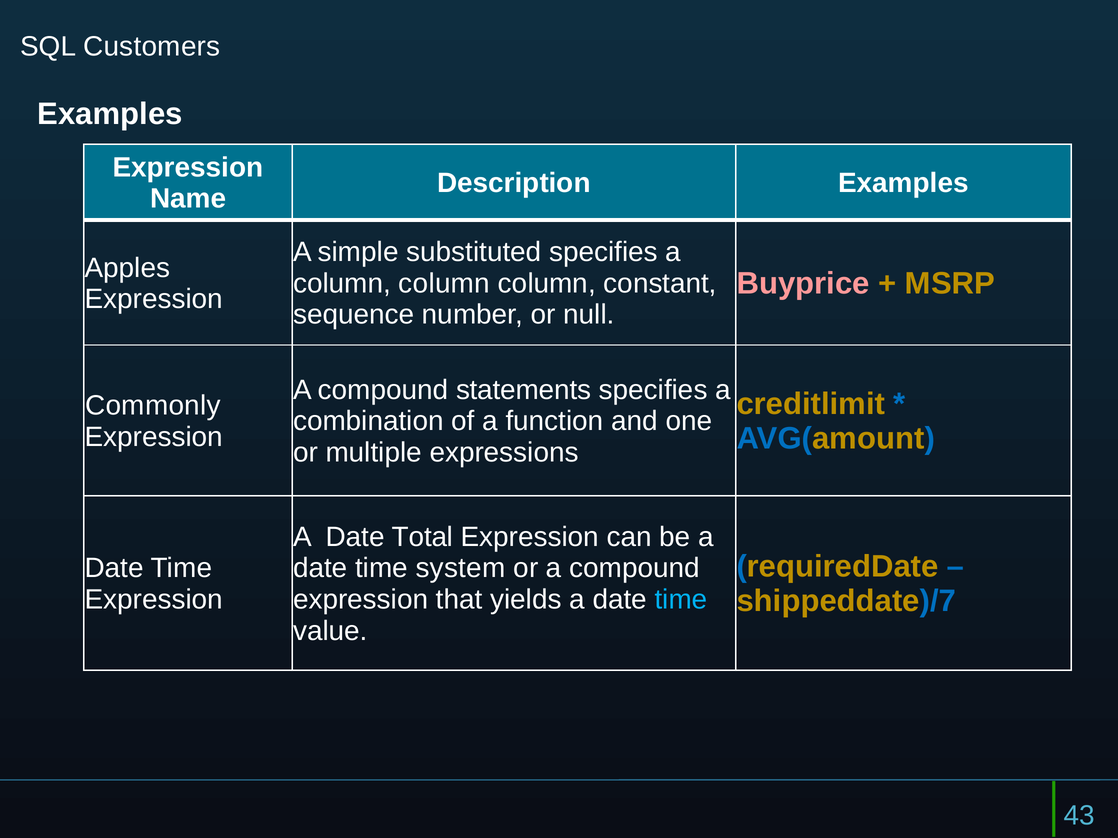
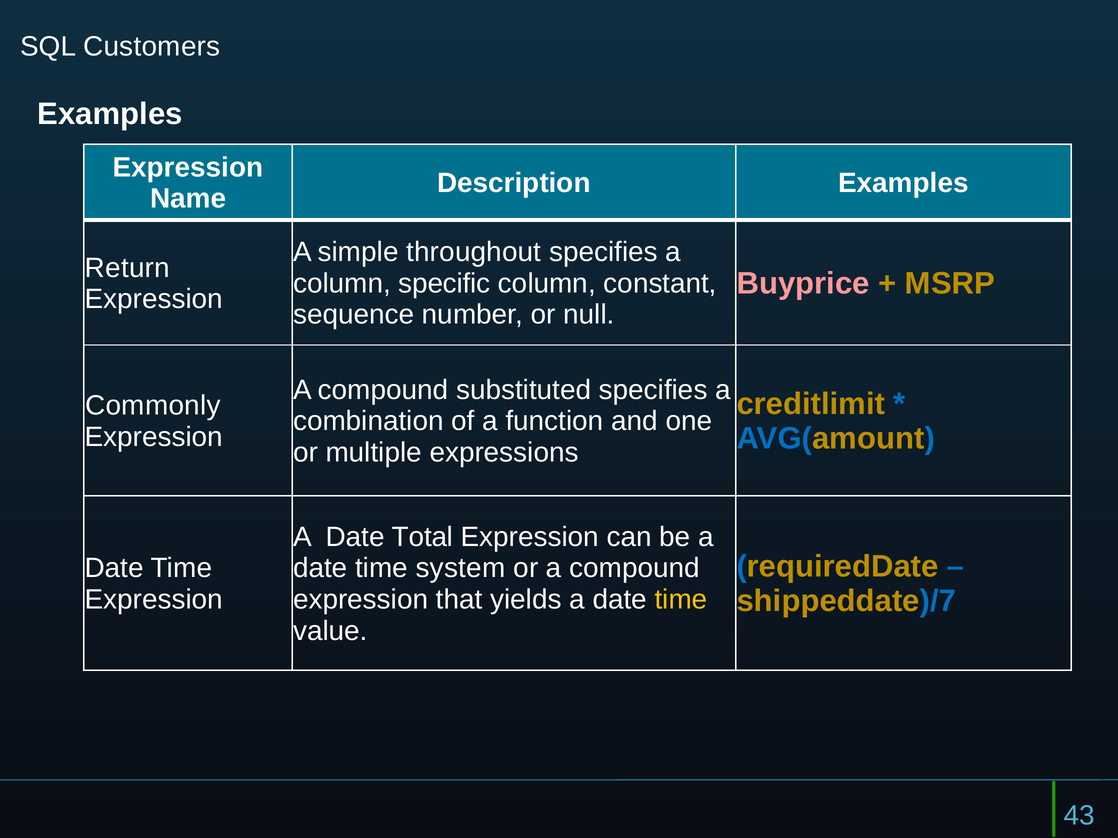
substituted: substituted -> throughout (474, 252)
Apples: Apples -> Return (127, 268)
column: column -> specific (444, 284)
statements: statements -> substituted (524, 390)
time colour: light blue -> yellow (681, 600)
